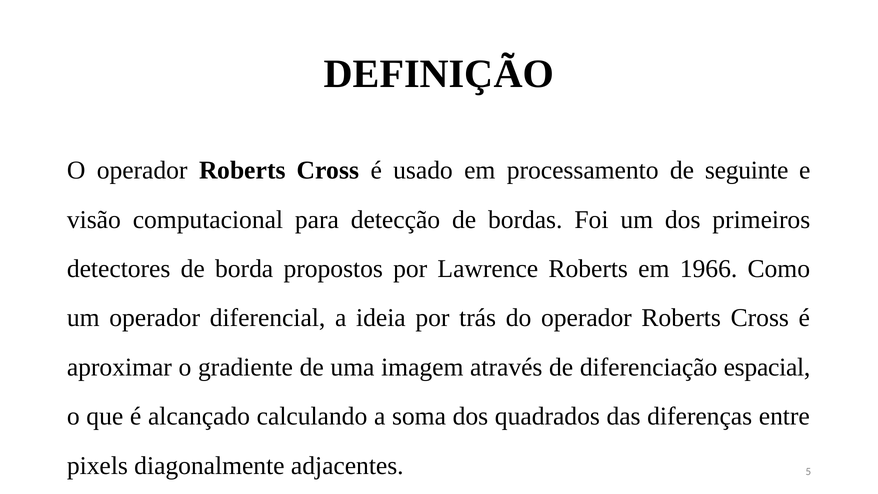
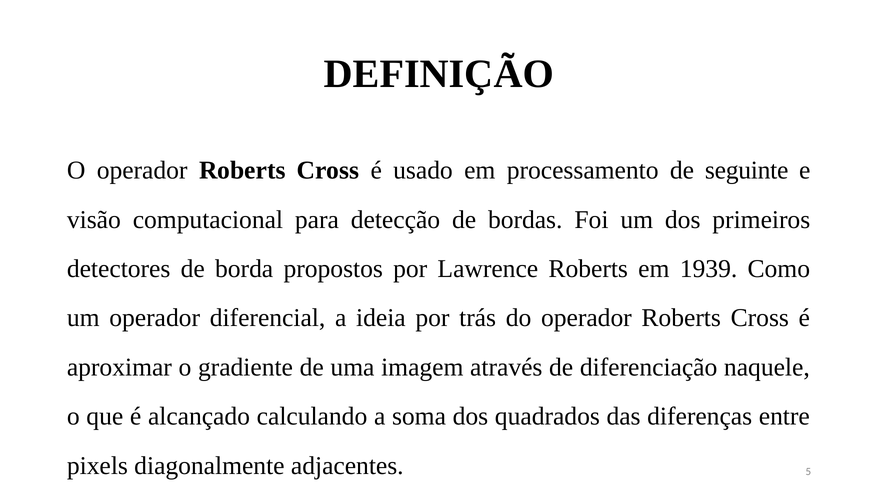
1966: 1966 -> 1939 (709, 269)
espacial: espacial -> naquele (767, 367)
